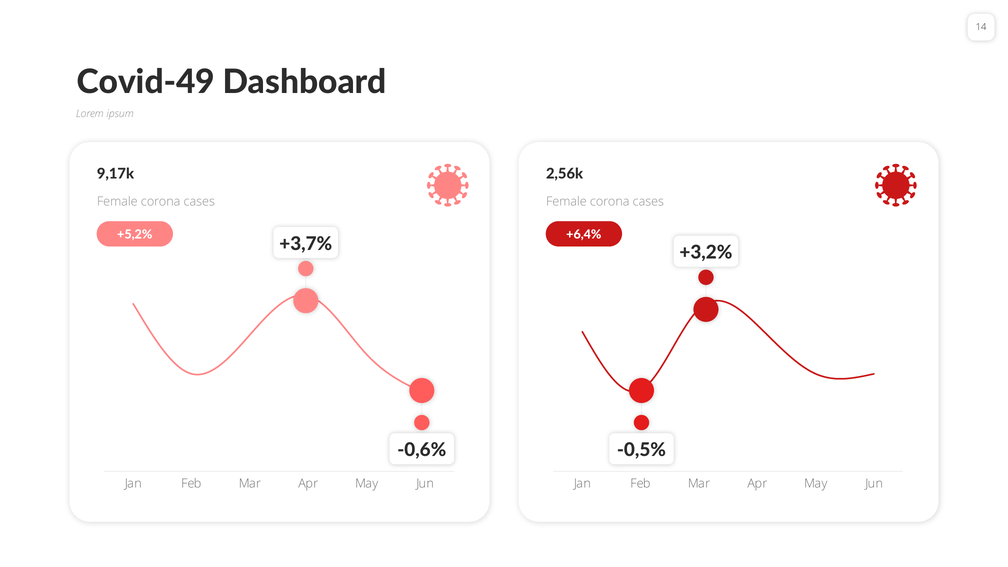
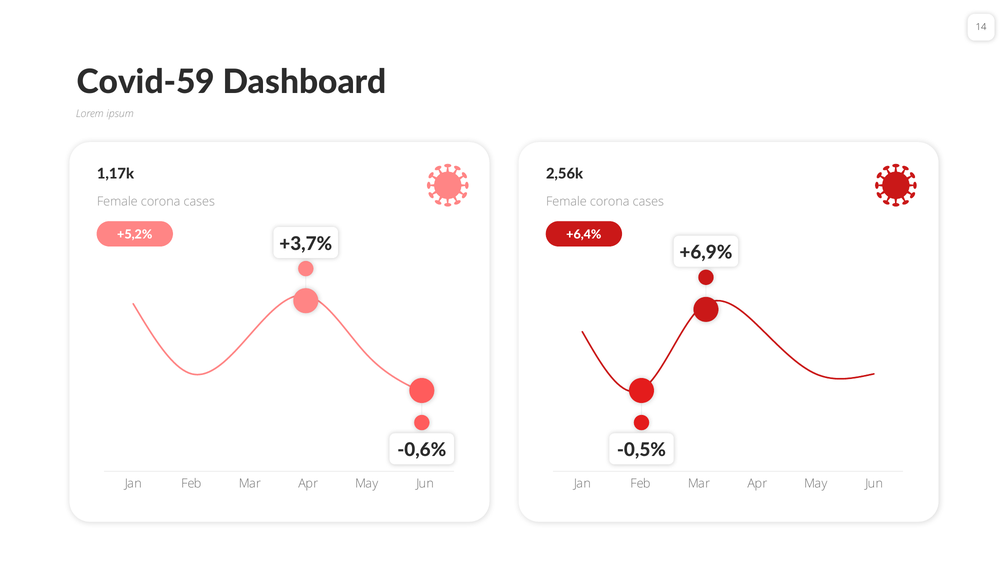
Covid-49: Covid-49 -> Covid-59 (146, 82)
9,17k: 9,17k -> 1,17k (115, 174)
+3,2%: +3,2% -> +6,9% (706, 253)
